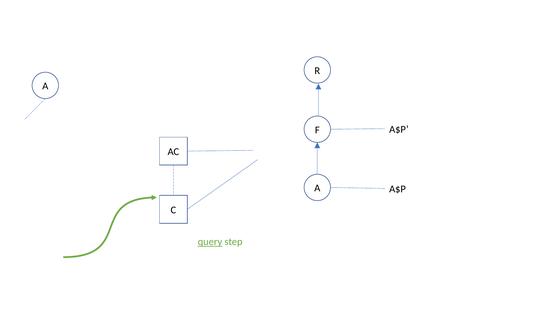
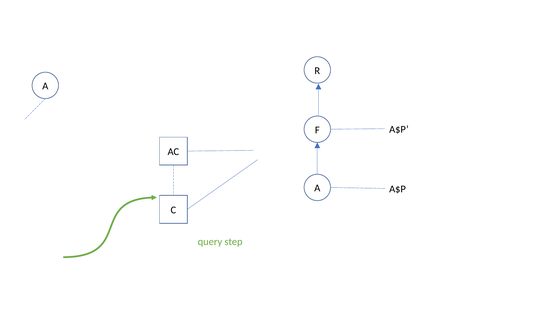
query underline: present -> none (210, 242)
